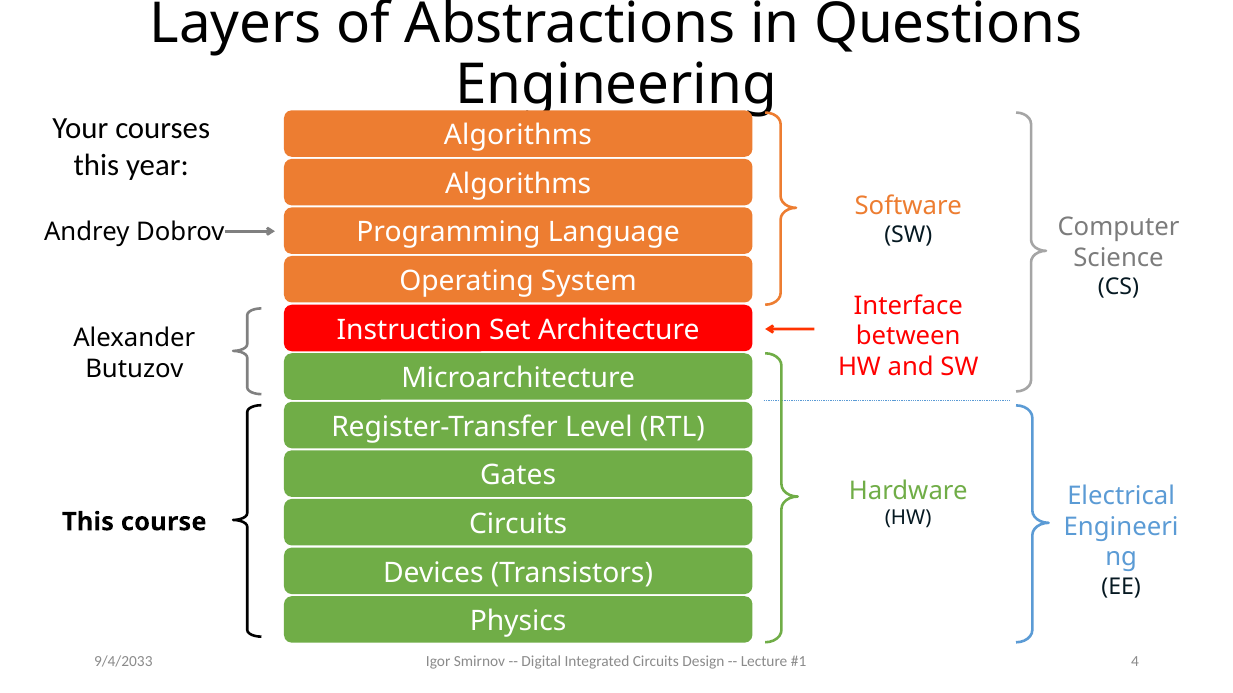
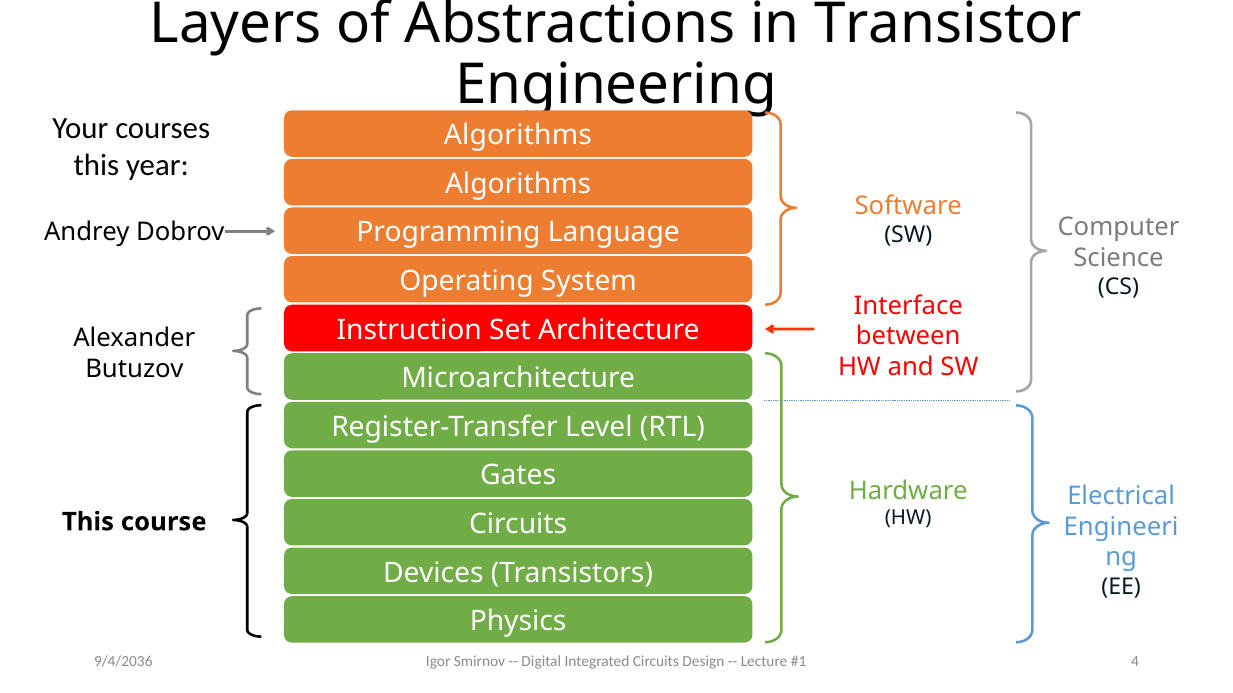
Questions: Questions -> Transistor (948, 24)
9/4/2033: 9/4/2033 -> 9/4/2036 (123, 662)
